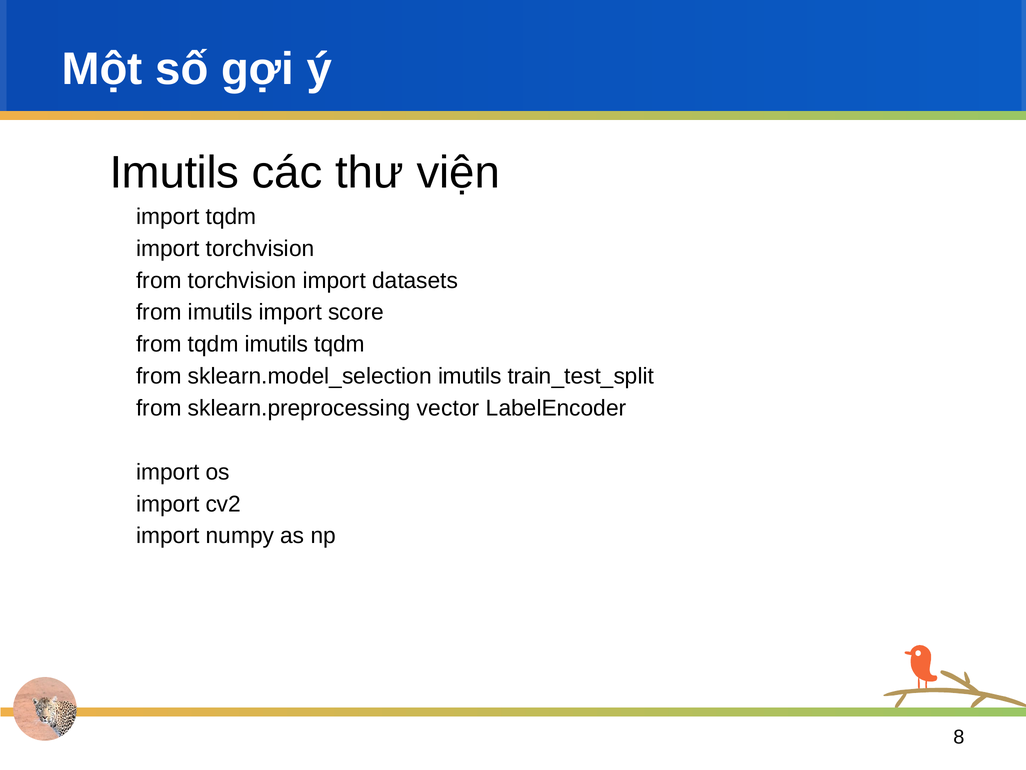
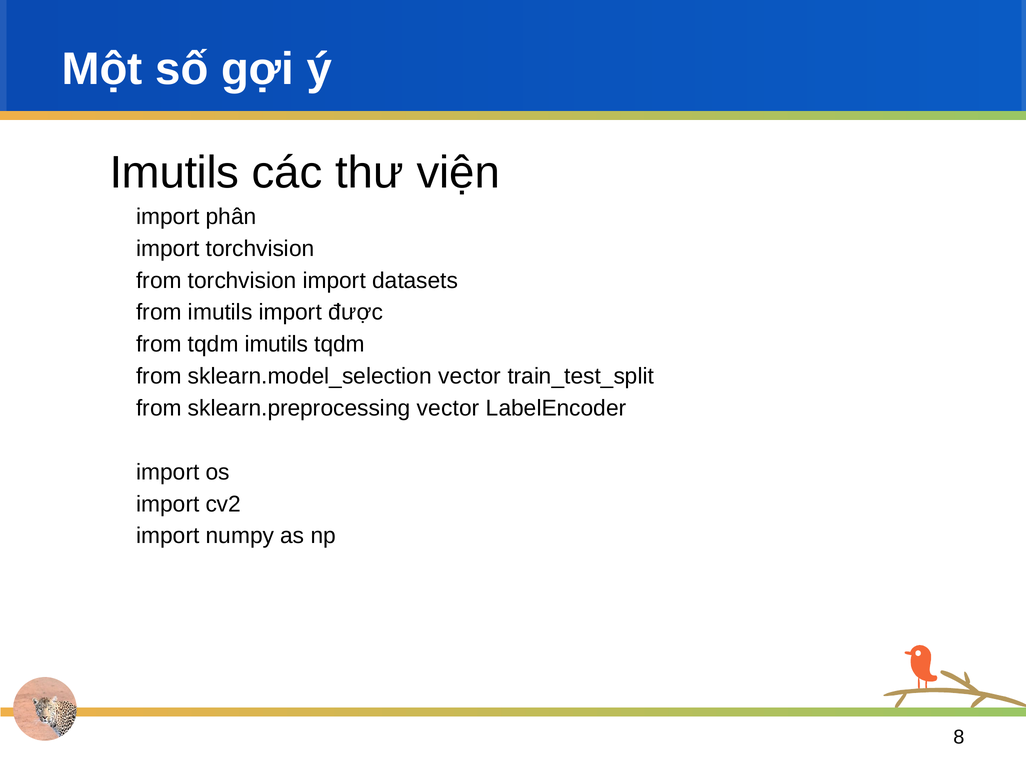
tqdm: tqdm -> phân (231, 217)
score: score -> được (356, 312)
sklearn.model_selection imutils: imutils -> vector (470, 376)
